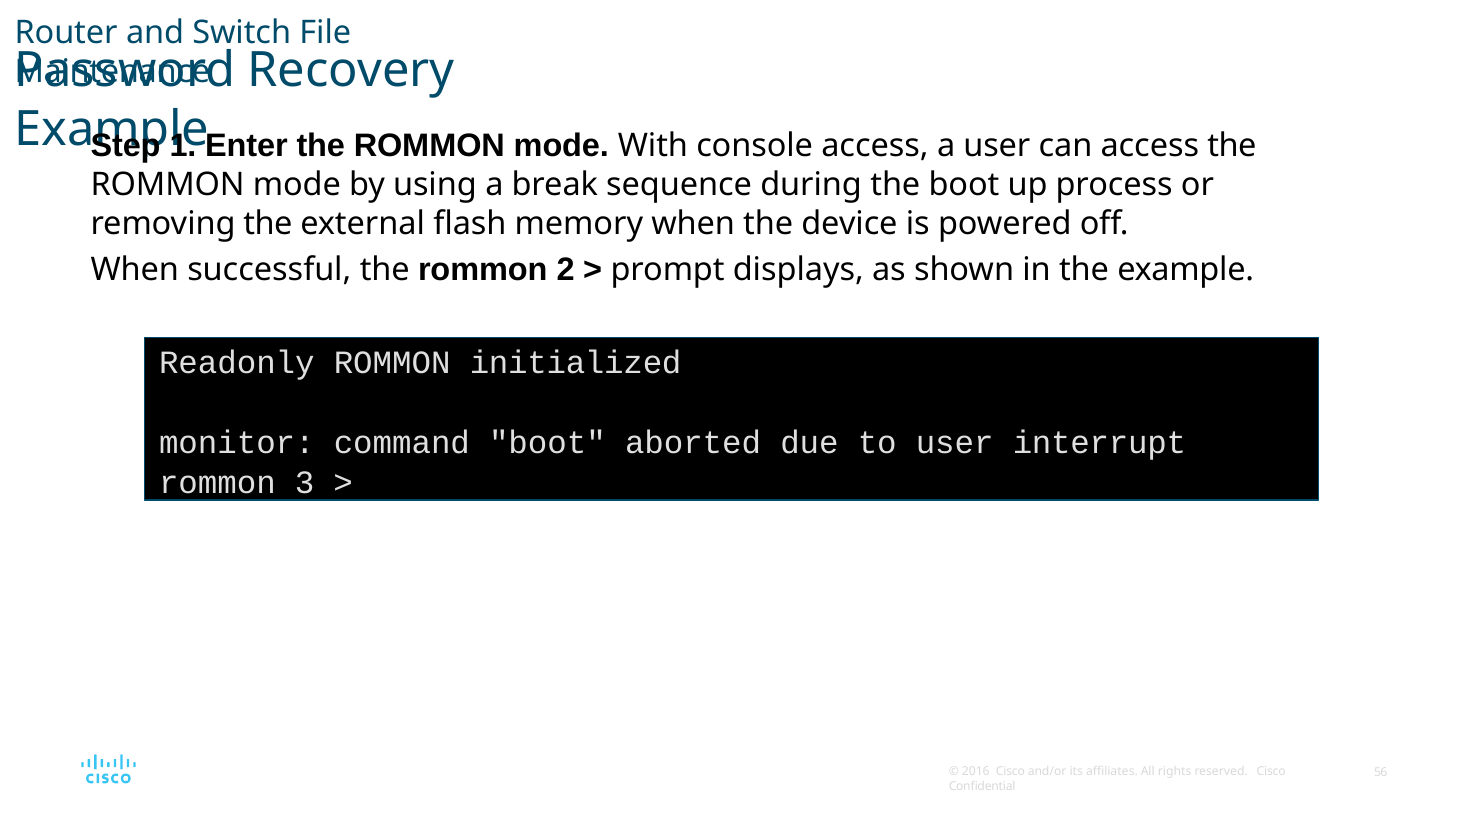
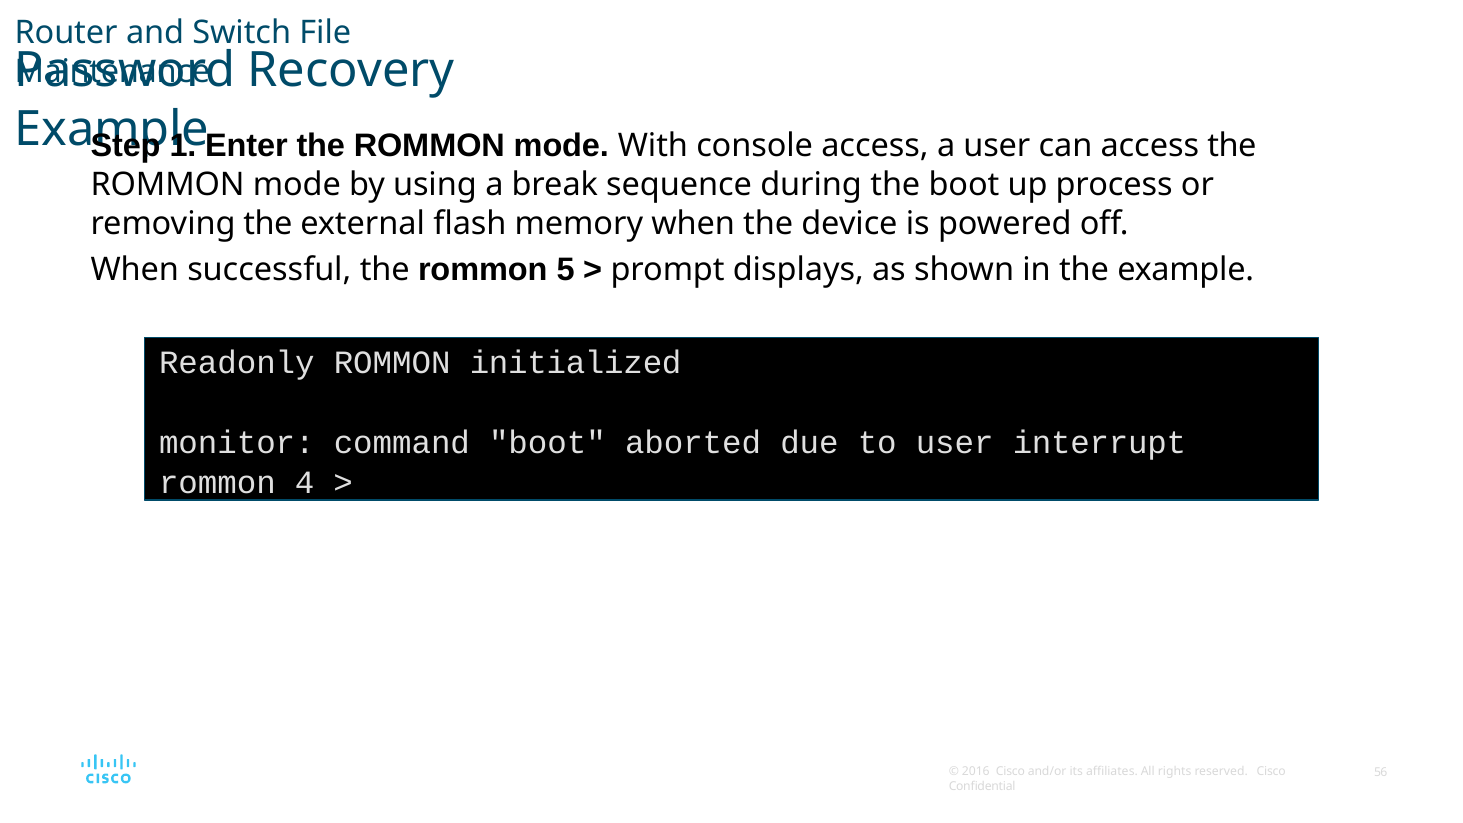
2: 2 -> 5 (566, 270)
3: 3 -> 4 (305, 483)
